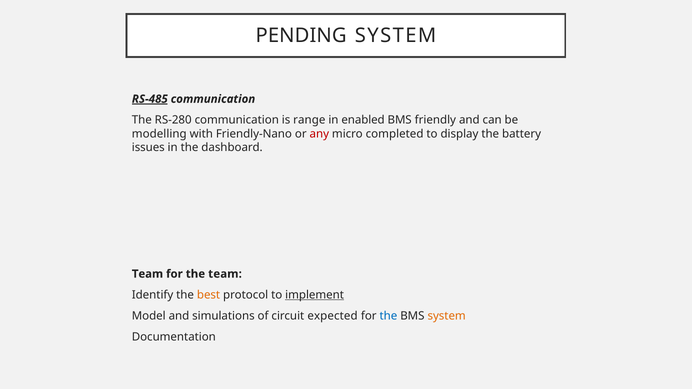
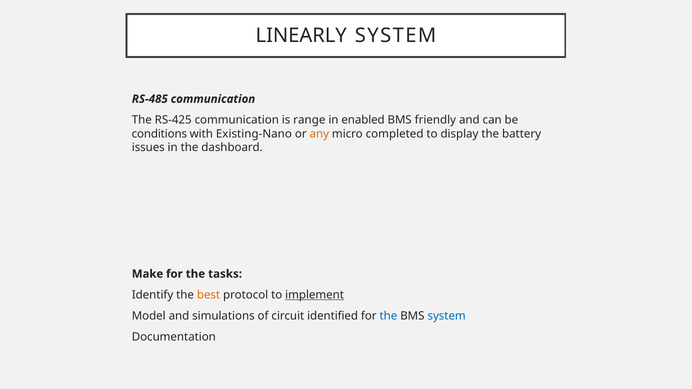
PENDING: PENDING -> LINEARLY (301, 36)
RS-485 underline: present -> none (150, 99)
RS-280: RS-280 -> RS-425 (173, 120)
modelling: modelling -> conditions (159, 134)
Friendly-Nano: Friendly-Nano -> Existing-Nano (254, 134)
any colour: red -> orange (319, 134)
Team: Team -> Make (147, 274)
the team: team -> tasks (225, 274)
expected: expected -> identified (333, 316)
system colour: orange -> blue (447, 316)
